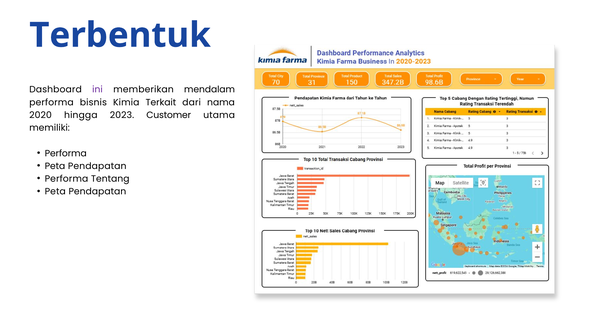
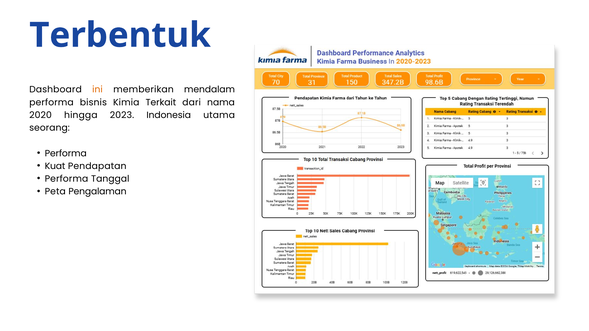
ini colour: purple -> orange (97, 90)
Customer: Customer -> Indonesia (169, 115)
memiliki: memiliki -> seorang (50, 128)
Peta: Peta -> Kuat (55, 166)
Tentang: Tentang -> Tanggal (110, 179)
Pendapatan: Pendapatan -> Pengalaman (97, 192)
